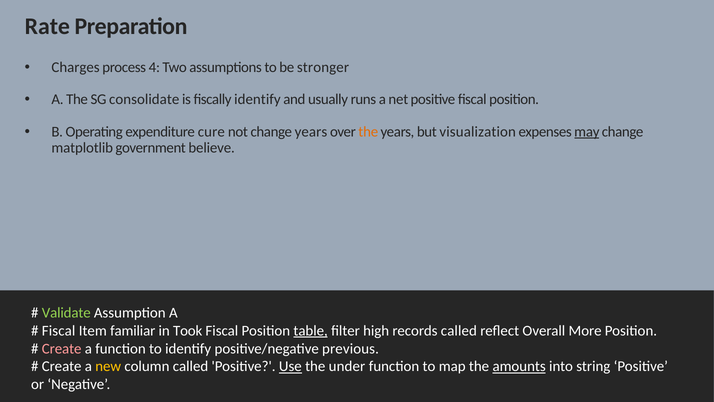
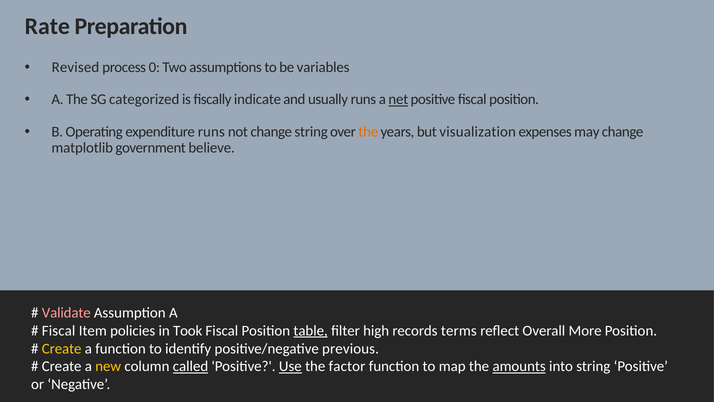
Charges: Charges -> Revised (75, 67)
4: 4 -> 0 (154, 67)
stronger: stronger -> variables (323, 67)
consolidate: consolidate -> categorized (144, 99)
fiscally identify: identify -> indicate (258, 99)
net underline: none -> present (398, 99)
expenditure cure: cure -> runs (211, 132)
change years: years -> string (311, 132)
may underline: present -> none (587, 132)
Validate colour: light green -> pink (66, 313)
familiar: familiar -> policies (133, 330)
records called: called -> terms (459, 330)
Create colour: pink -> yellow (62, 348)
called underline: none -> present (191, 366)
under: under -> factor (347, 366)
